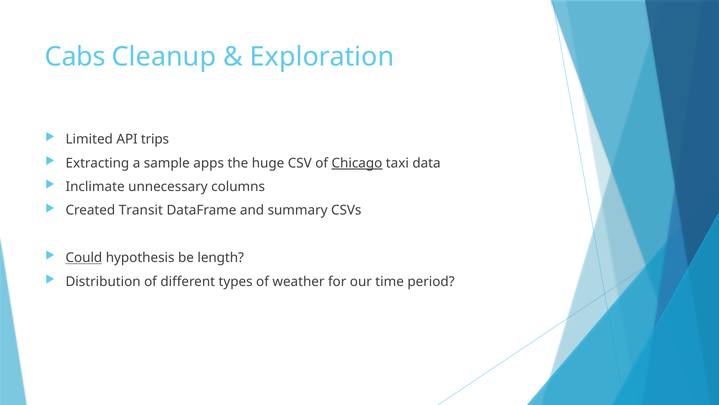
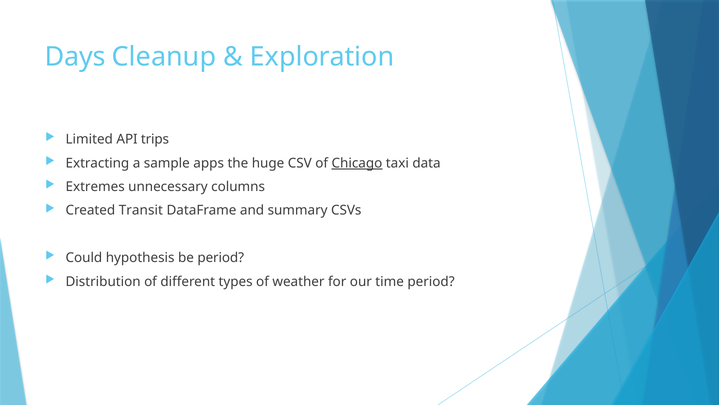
Cabs: Cabs -> Days (75, 57)
Inclimate: Inclimate -> Extremes (95, 186)
Could underline: present -> none (84, 258)
be length: length -> period (221, 258)
